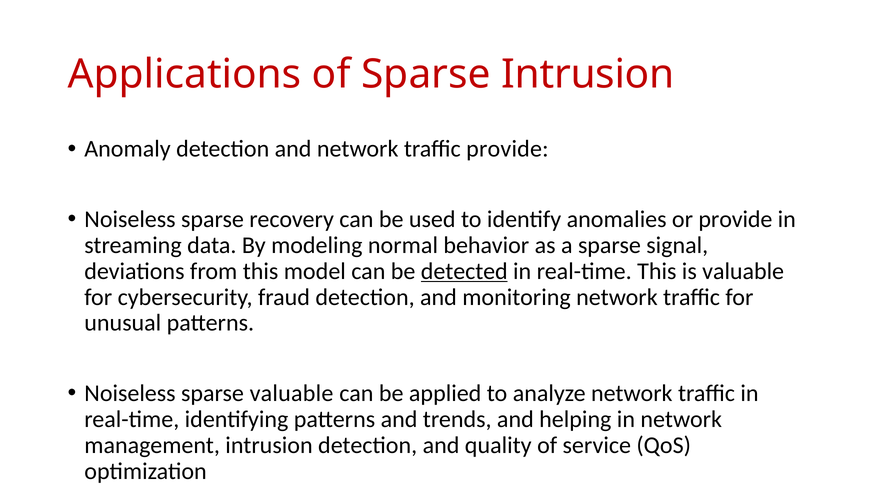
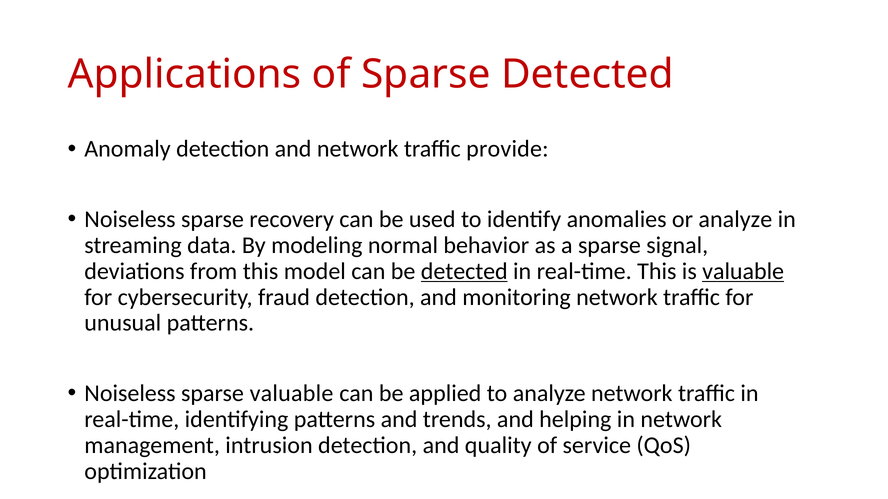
Sparse Intrusion: Intrusion -> Detected (588, 75)
or provide: provide -> analyze (735, 220)
valuable underline: none -> present (743, 271)
